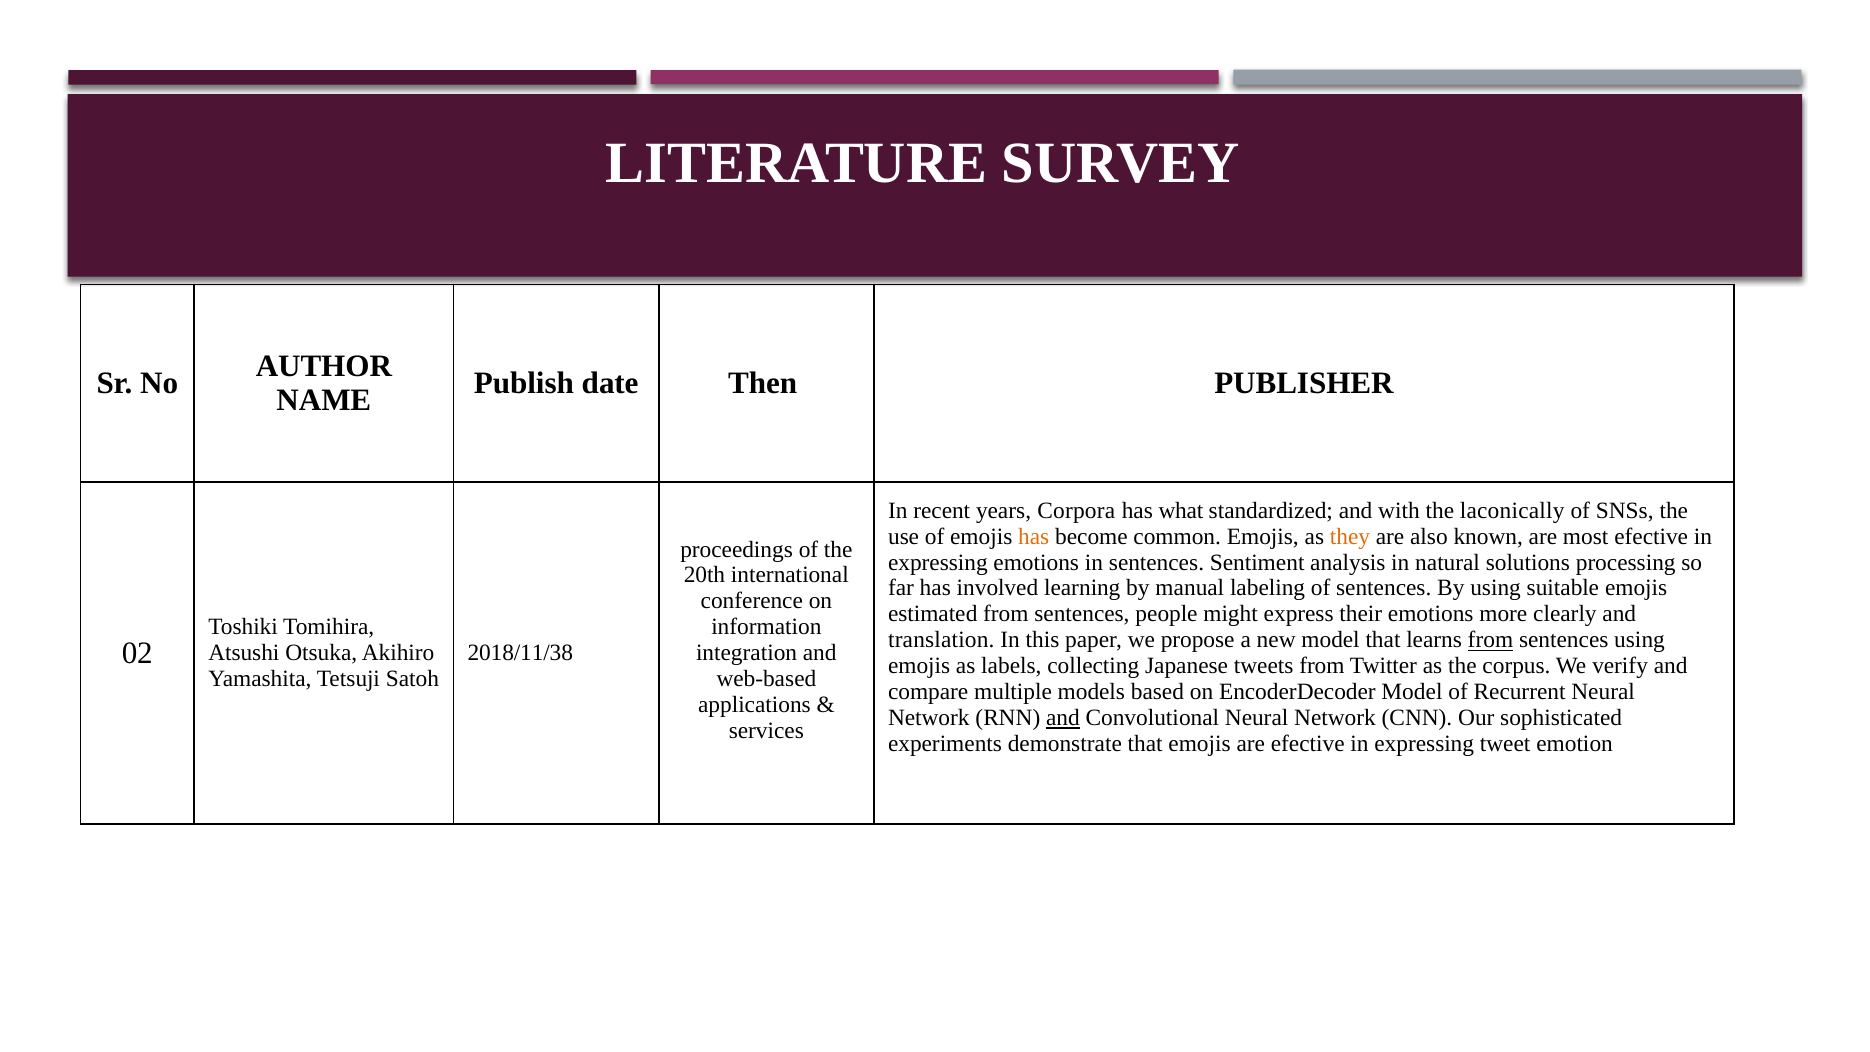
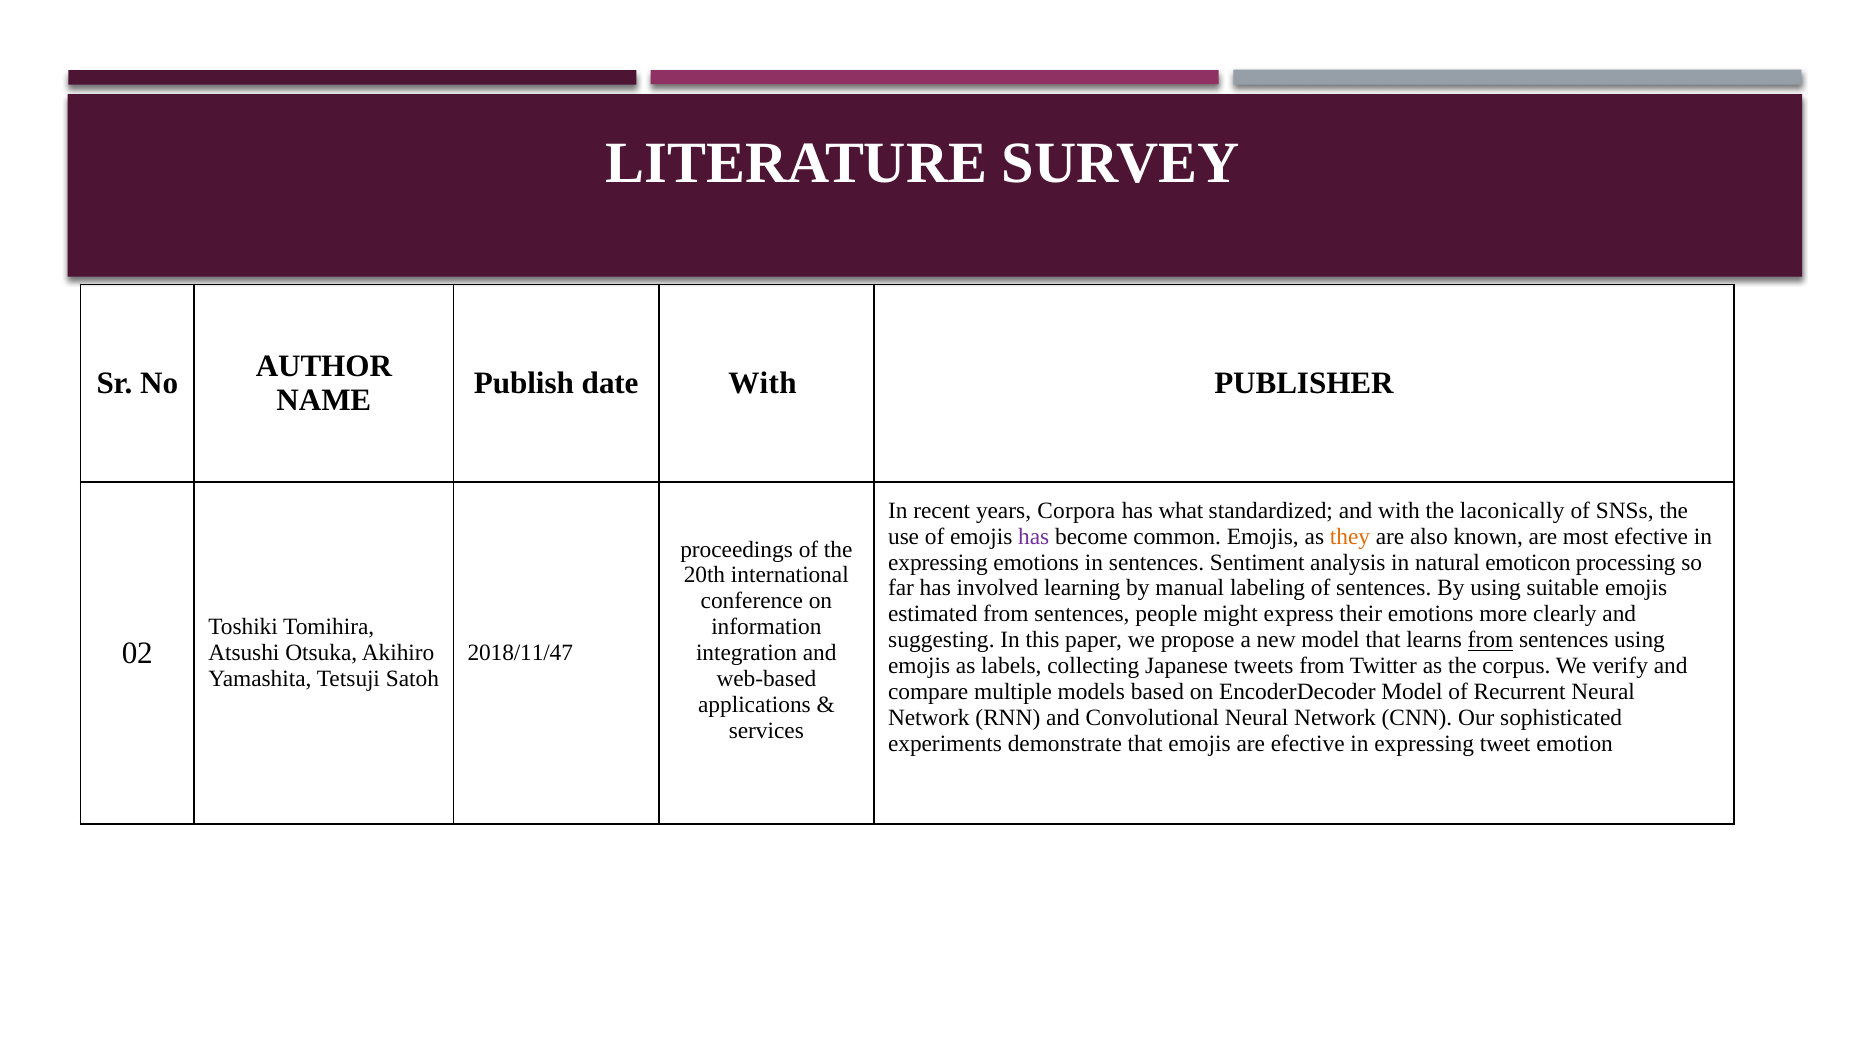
date Then: Then -> With (762, 383)
has colour: orange -> purple (1034, 536)
solutions: solutions -> emoticon (1528, 562)
translation: translation -> suggesting (941, 640)
2018/11/38: 2018/11/38 -> 2018/11/47 (520, 653)
and underline: present -> none (1063, 718)
